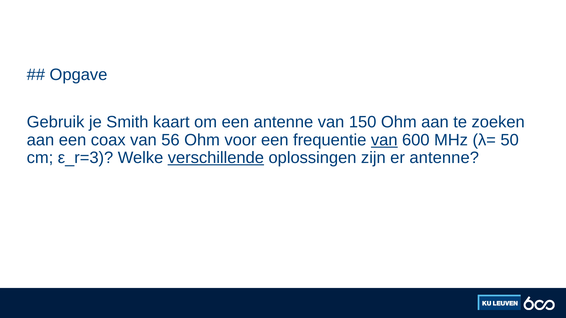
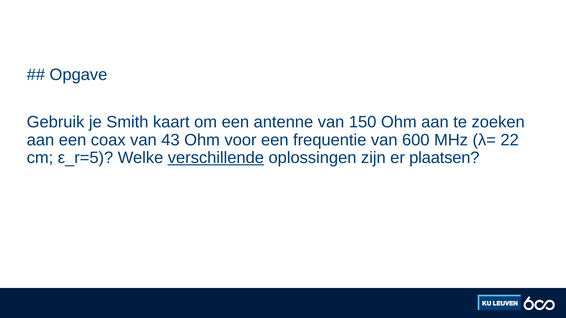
56: 56 -> 43 (170, 140)
van underline: present -> none (384, 140)
50: 50 -> 22 (510, 140)
ε_r=3: ε_r=3 -> ε_r=5 (86, 158)
er antenne: antenne -> plaatsen (444, 158)
